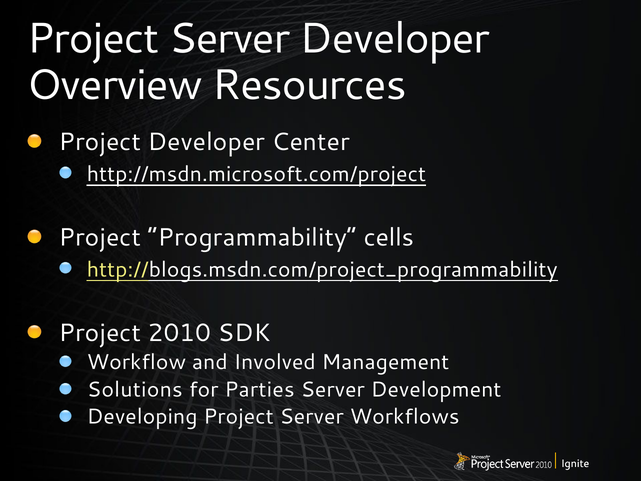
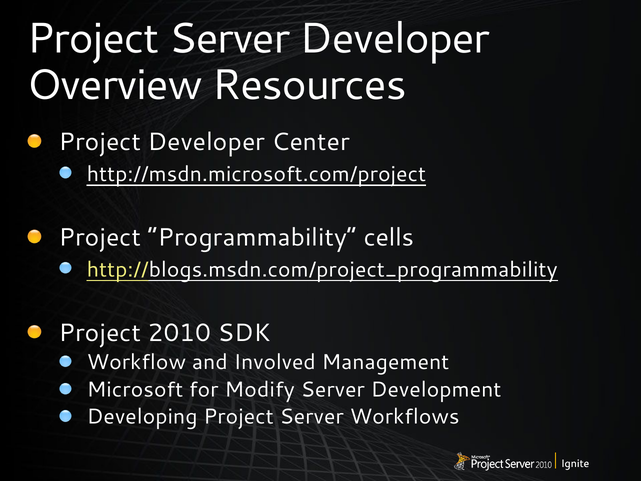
Solutions: Solutions -> Microsoft (135, 389)
Parties: Parties -> Modify (260, 389)
